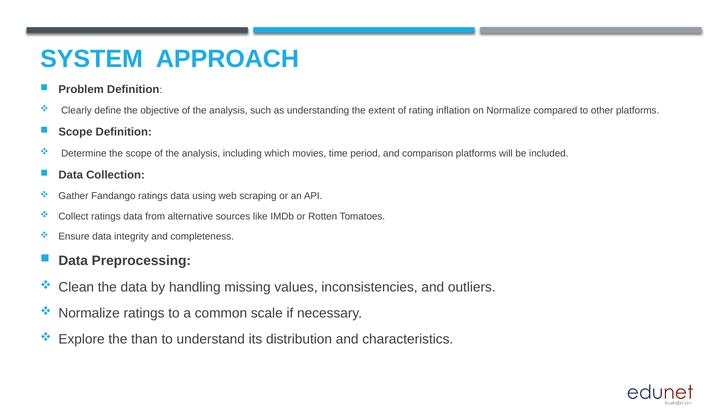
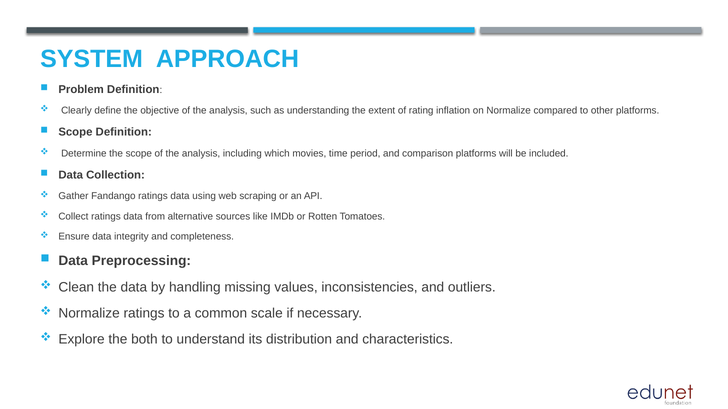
than: than -> both (144, 340)
